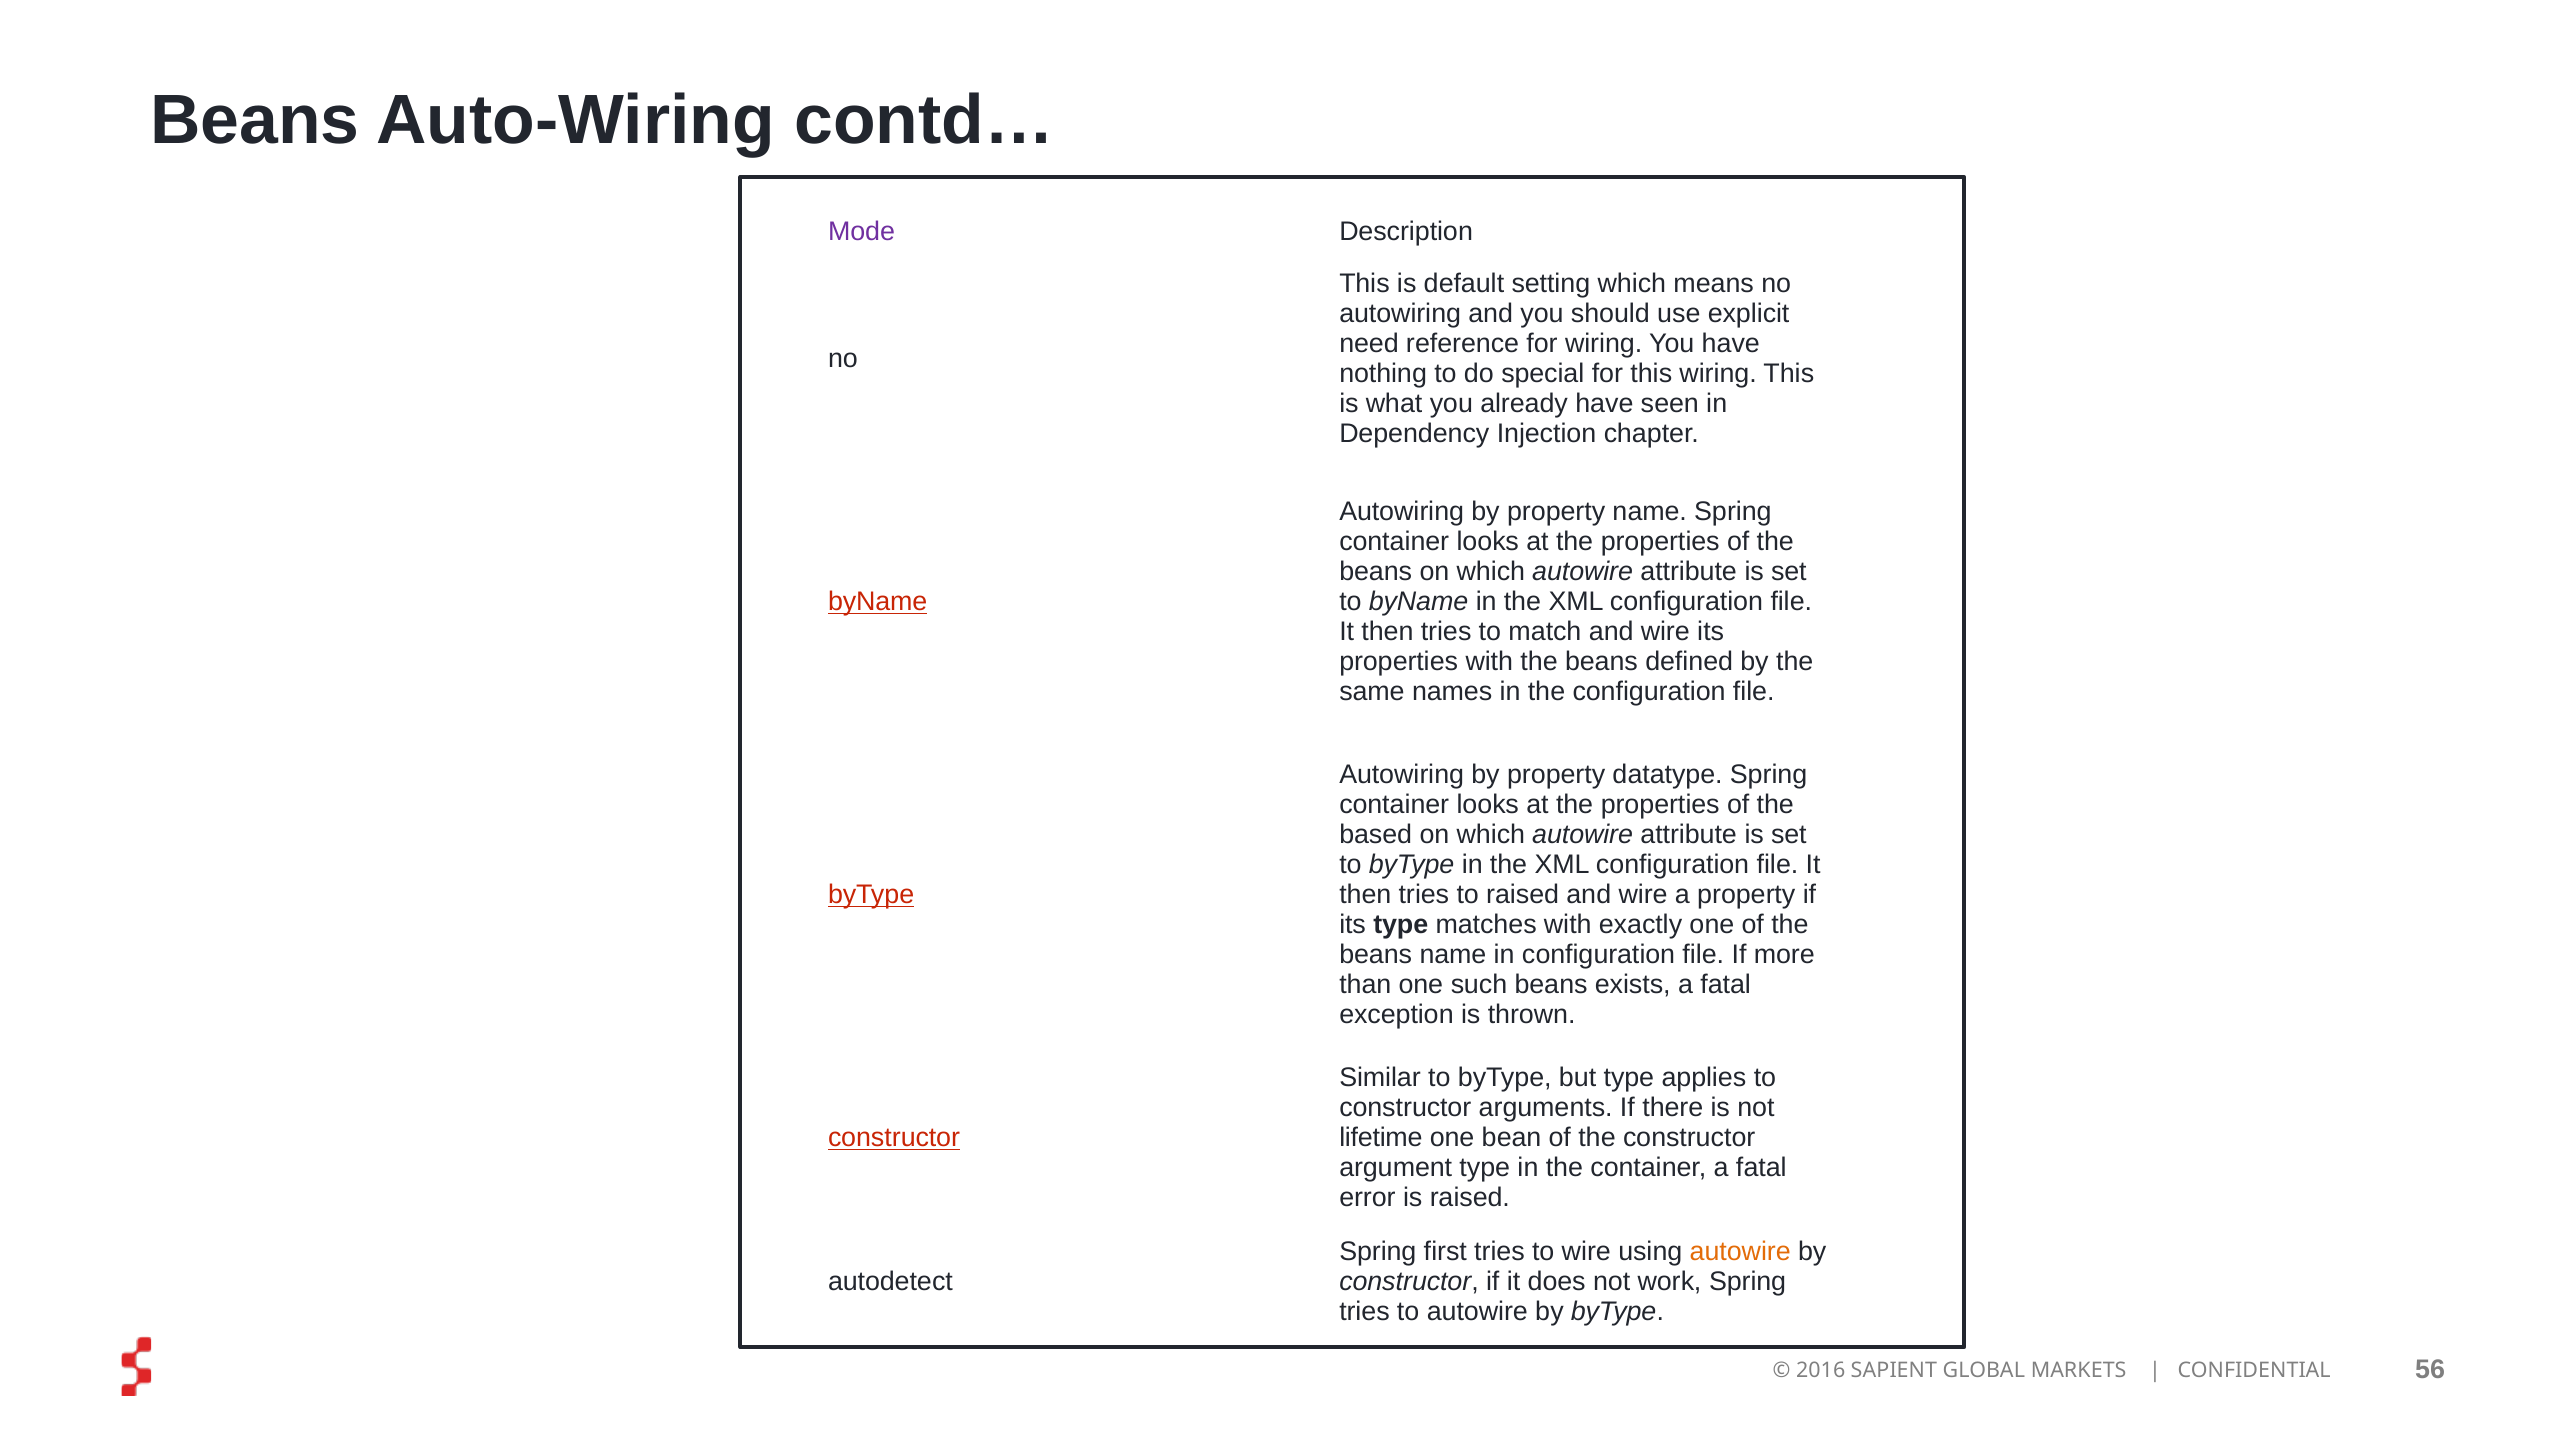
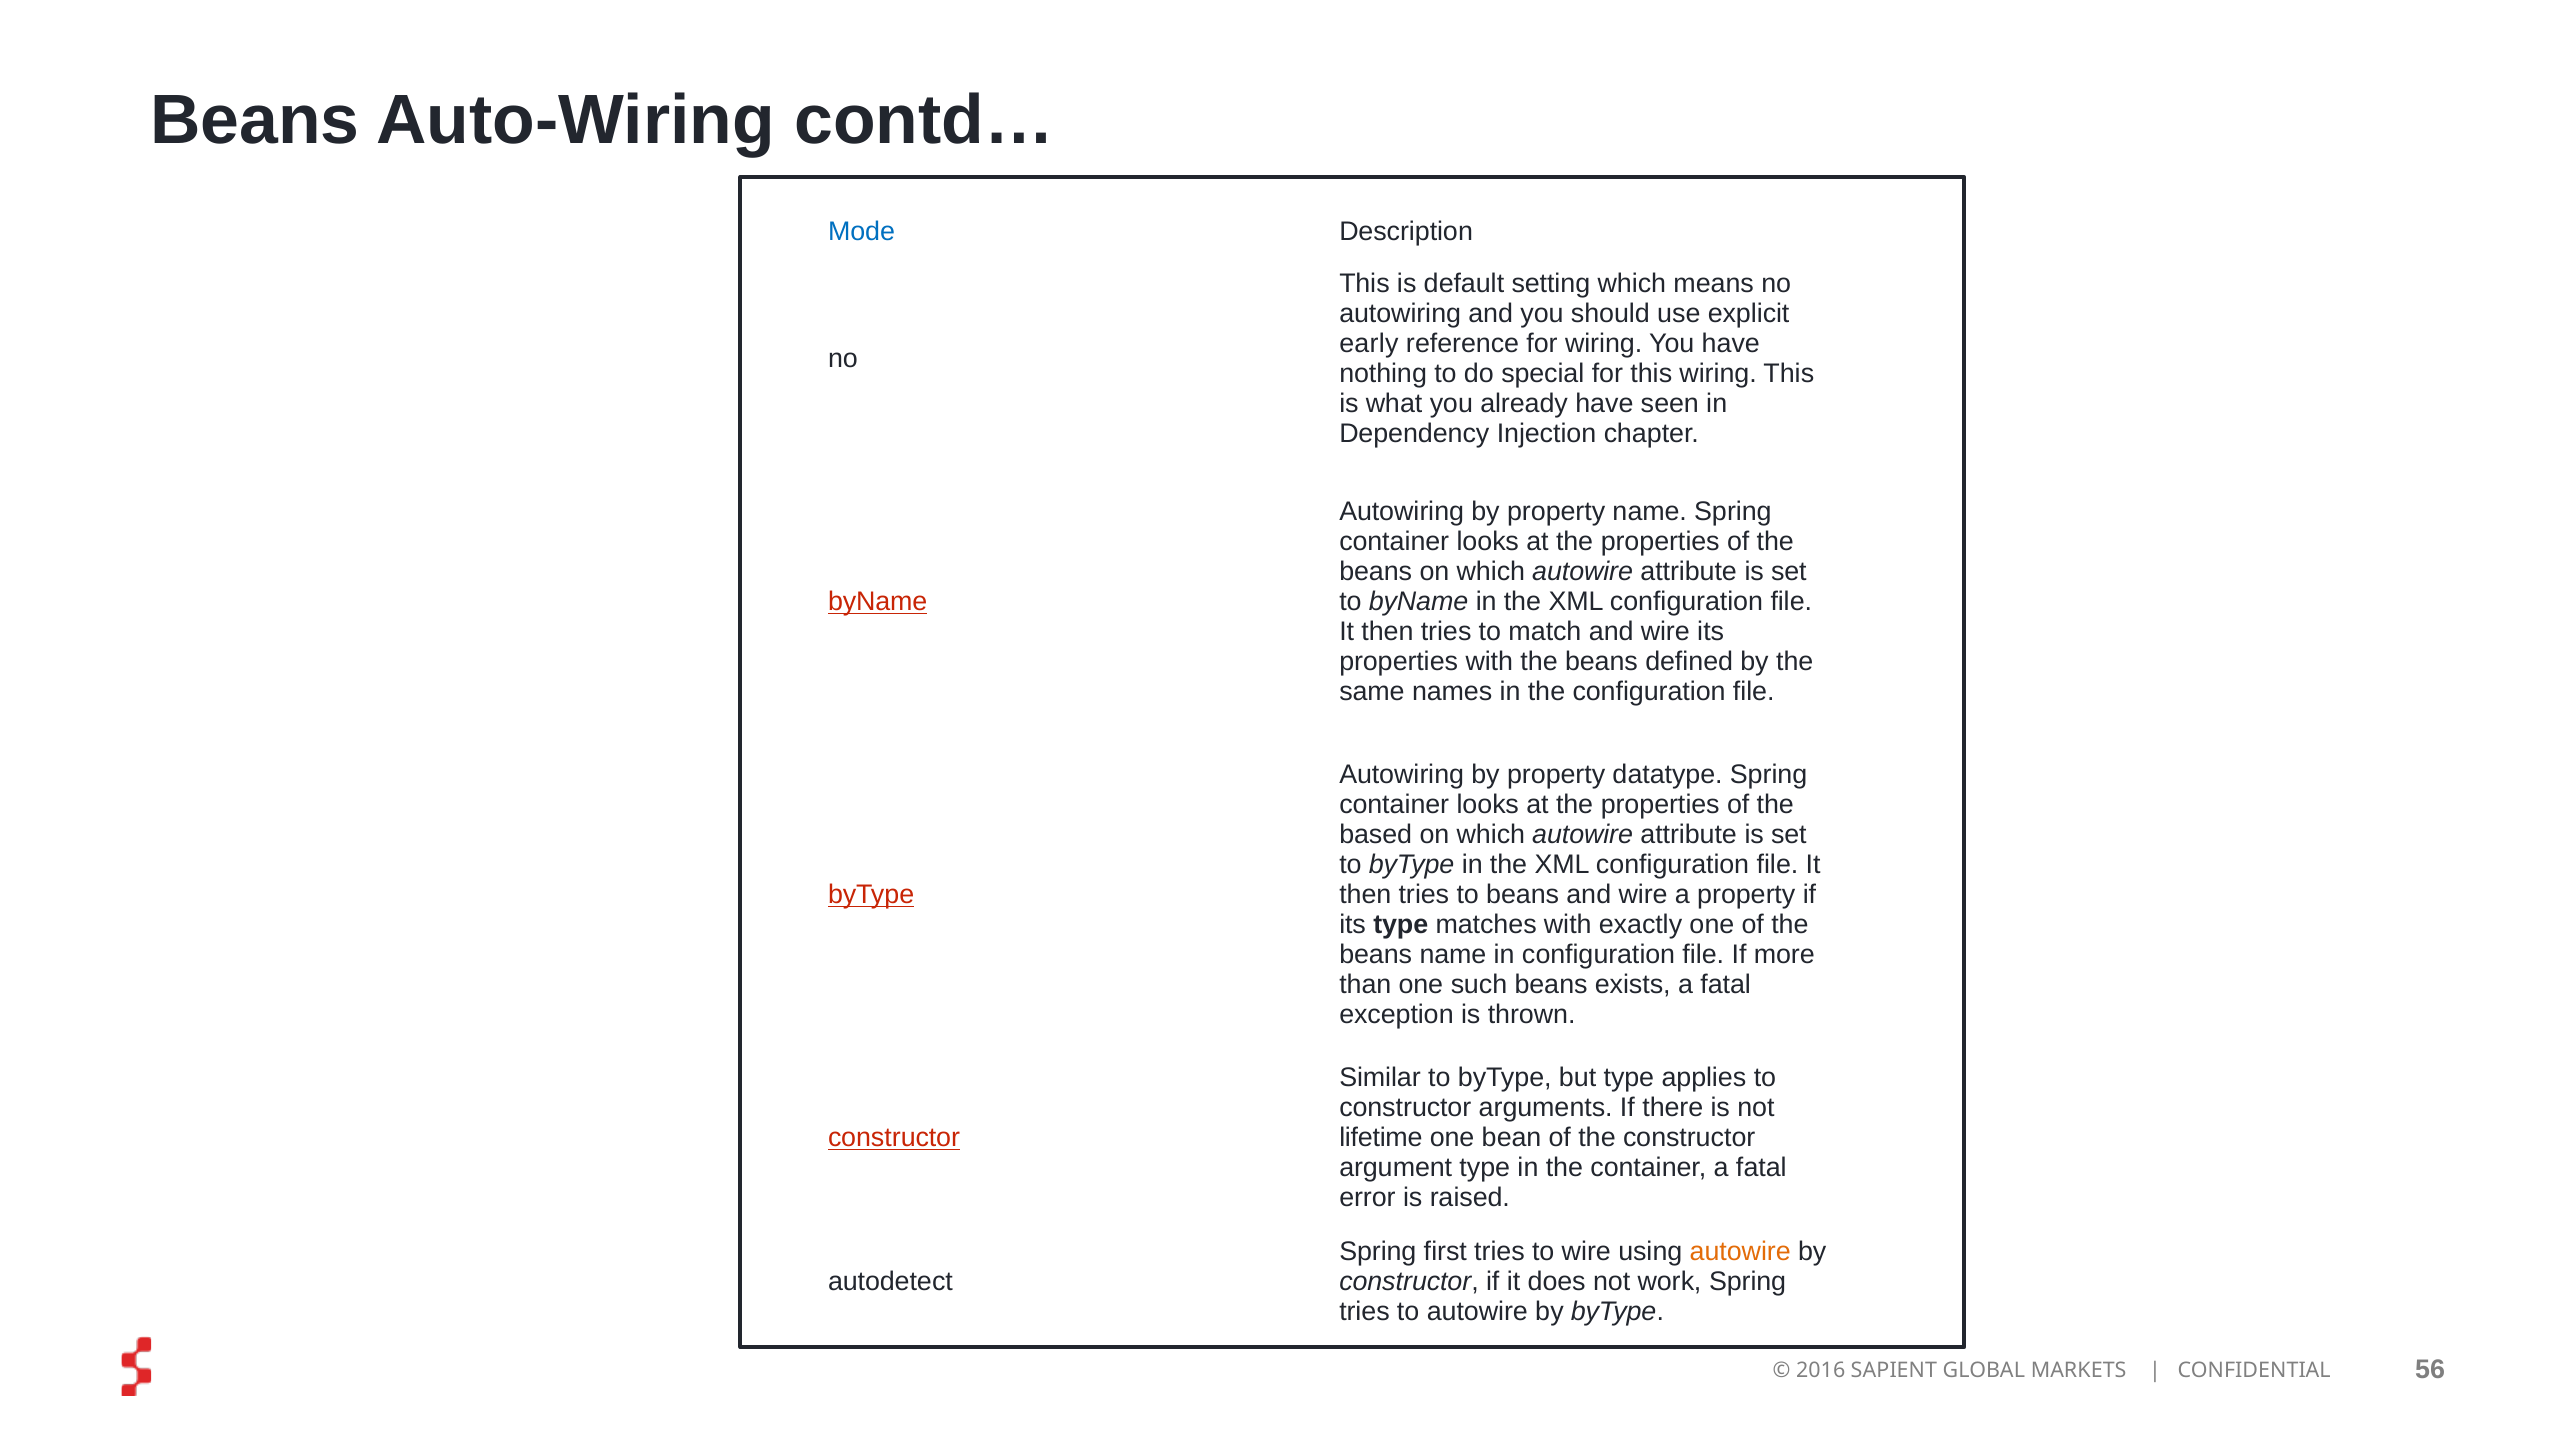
Mode colour: purple -> blue (861, 232)
need: need -> early (1369, 344)
to raised: raised -> beans (1523, 895)
